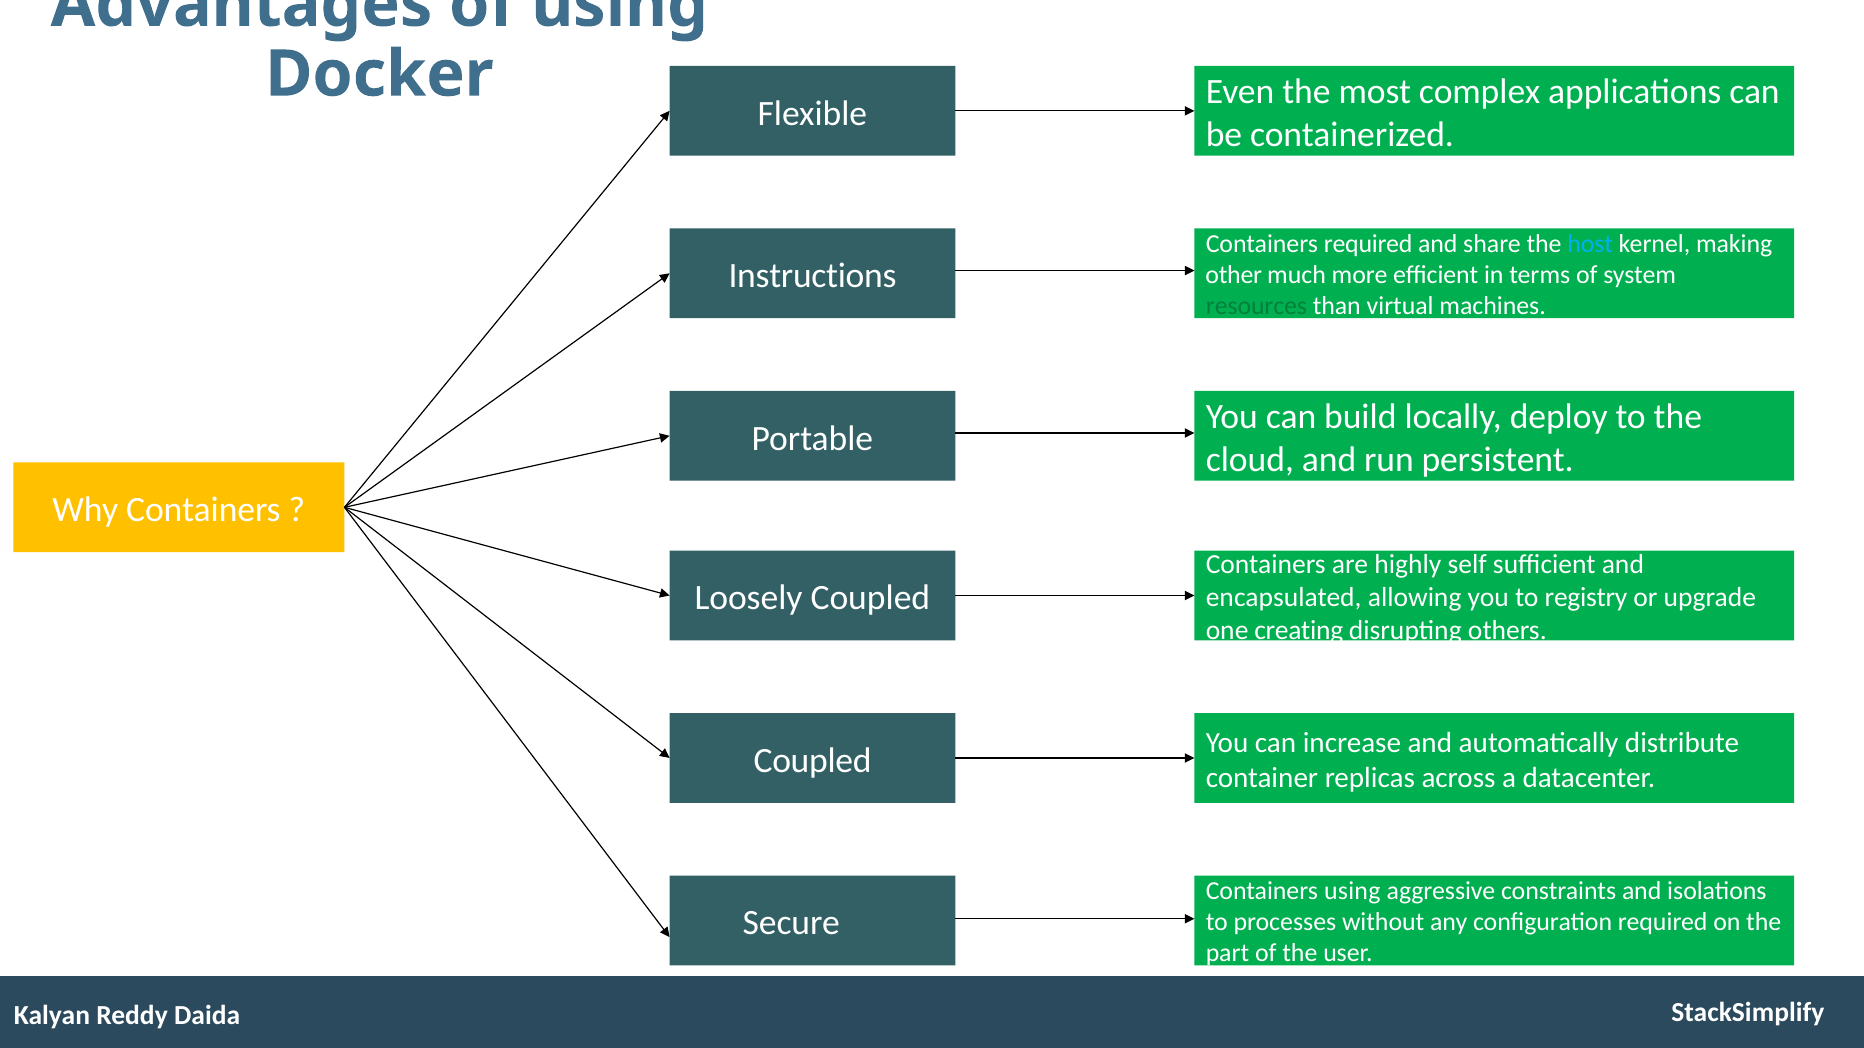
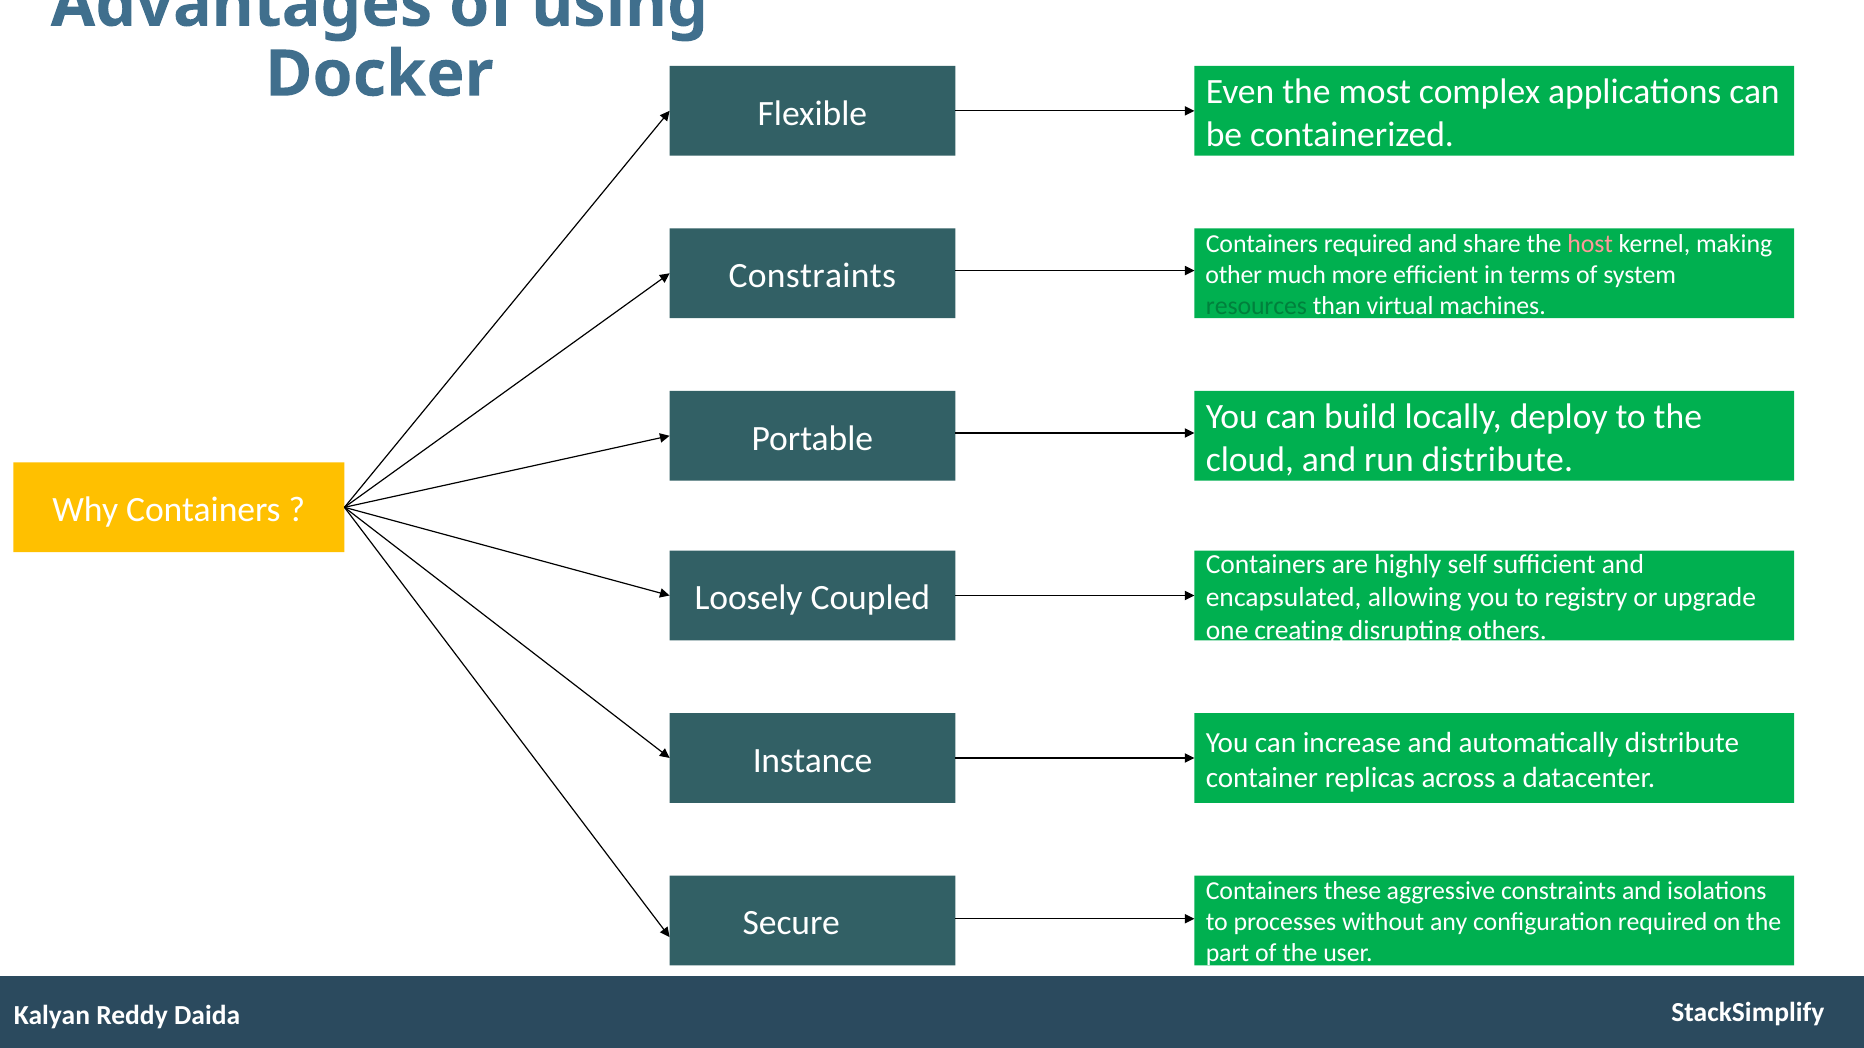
host colour: light blue -> pink (1590, 244)
Instructions: Instructions -> Constraints (812, 276)
run persistent: persistent -> distribute (1497, 460)
Coupled: Coupled -> Instance (813, 761)
Containers using: using -> these (1353, 892)
